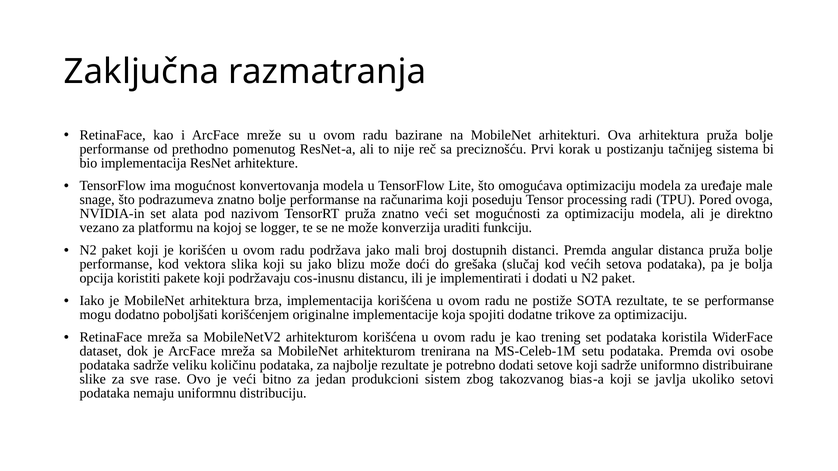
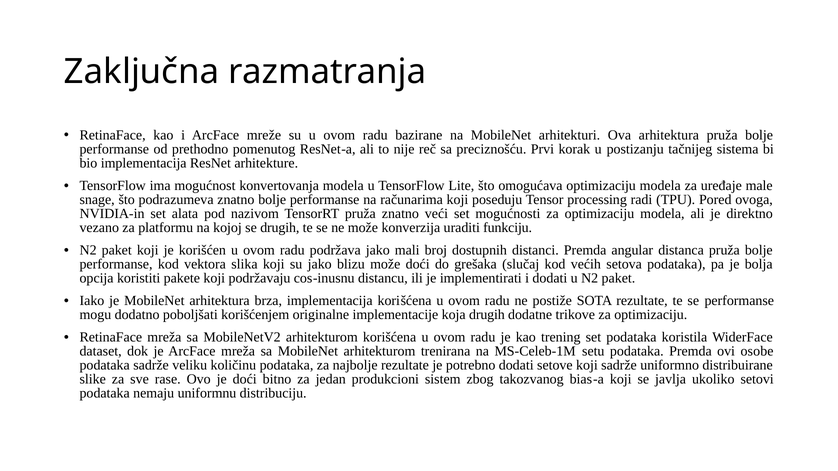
se logger: logger -> drugih (280, 228)
koja spojiti: spojiti -> drugih (487, 315)
je veći: veći -> doći (245, 379)
